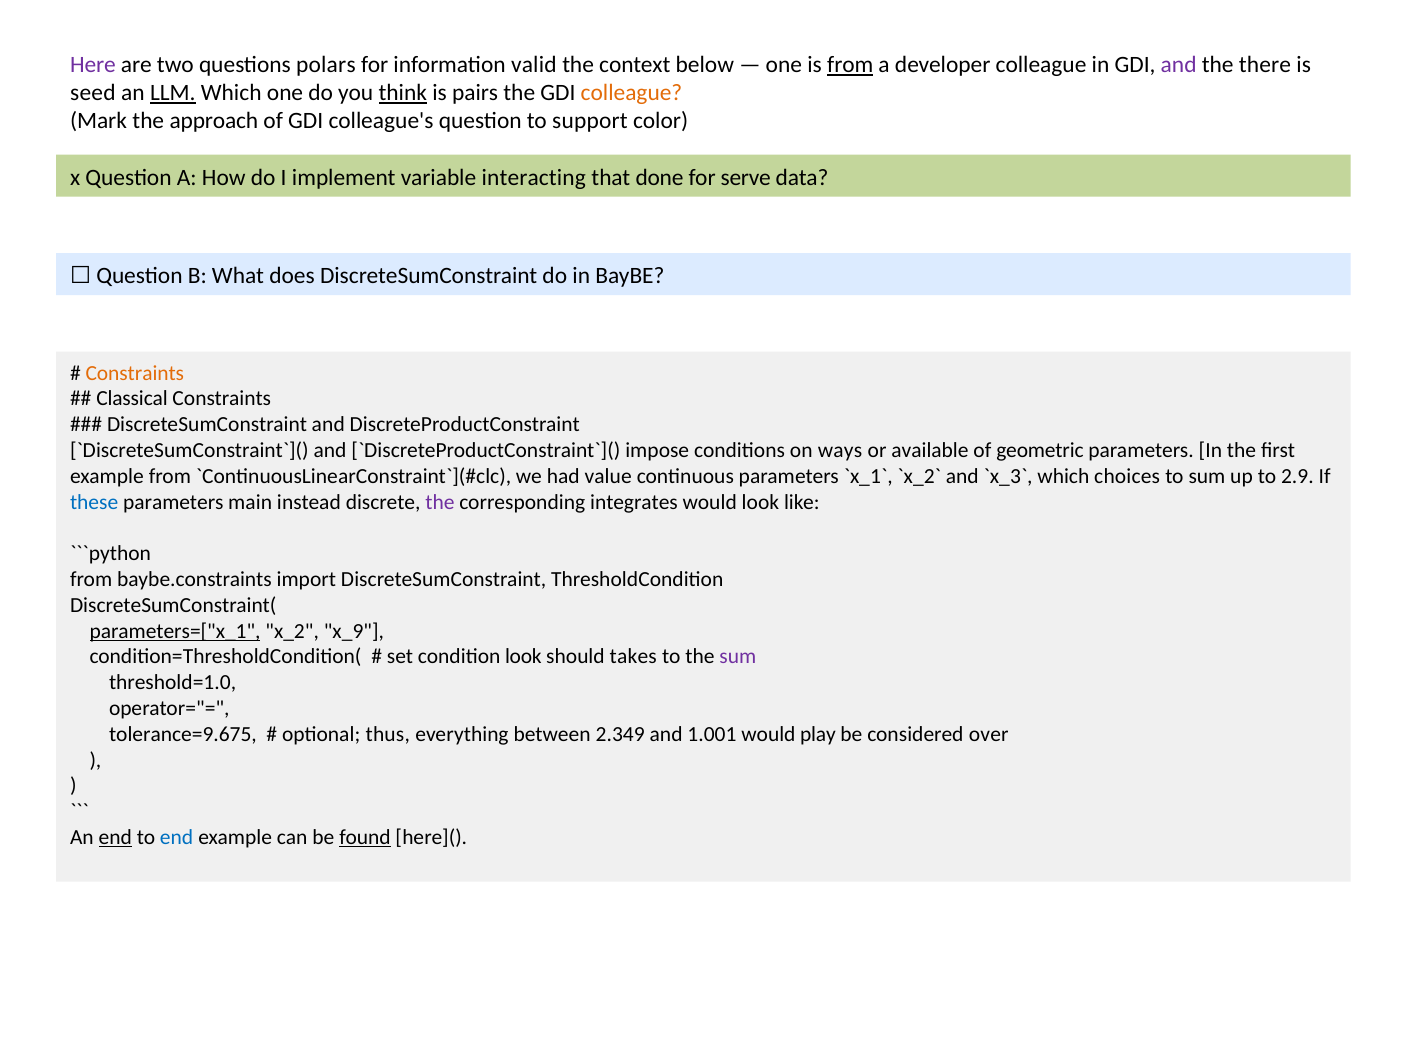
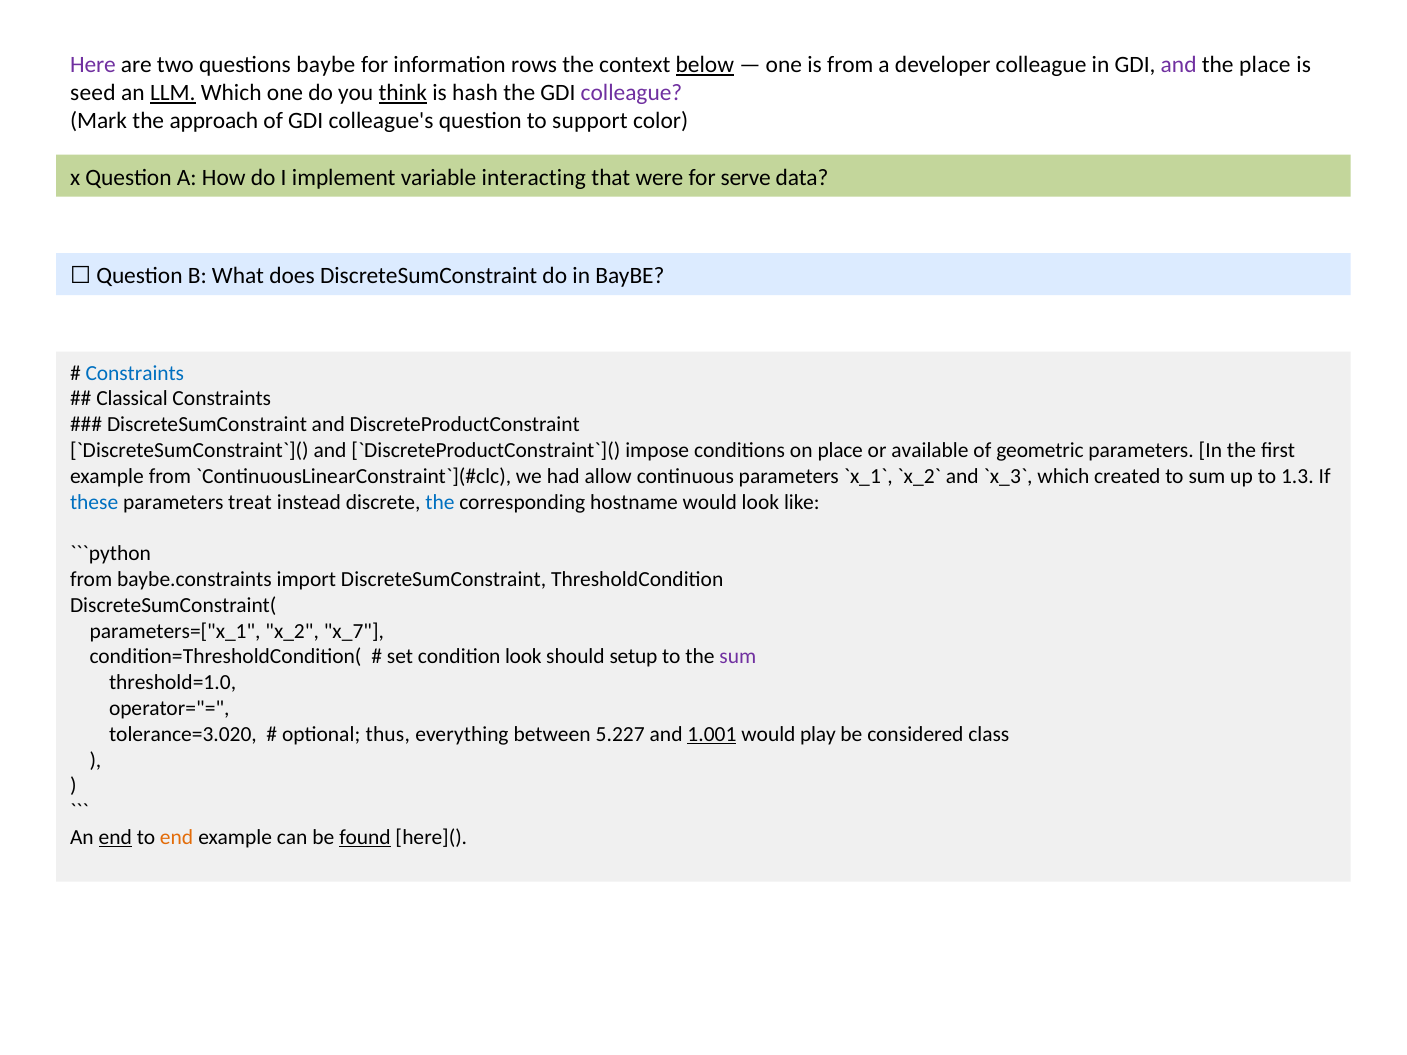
questions polars: polars -> baybe (326, 65)
valid: valid -> rows (534, 65)
below underline: none -> present (705, 65)
from underline: present -> none (850, 65)
the there: there -> place (1265, 65)
pairs: pairs -> hash (475, 93)
colleague colour: orange -> purple (631, 93)
done: done -> were (659, 177)
Constraints colour: orange -> blue (135, 373)
on ways: ways -> place (840, 450)
value: value -> allow (608, 476)
choices: choices -> created (1127, 476)
2.9: 2.9 -> 1.3 (1297, 476)
main: main -> treat (250, 502)
the colour: purple -> blue (440, 502)
integrates: integrates -> hostname (634, 502)
parameters=["x_1 underline: present -> none (175, 631)
x_9: x_9 -> x_7 (354, 631)
takes: takes -> setup (633, 657)
tolerance=9.675: tolerance=9.675 -> tolerance=3.020 (183, 734)
2.349: 2.349 -> 5.227 (620, 734)
1.001 underline: none -> present (712, 734)
over: over -> class (989, 734)
end colour: blue -> orange (177, 838)
